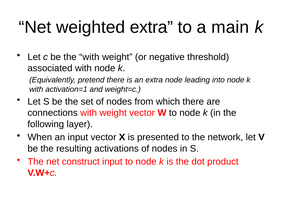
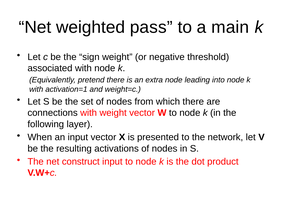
weighted extra: extra -> pass (151, 27)
the with: with -> sign (89, 57)
